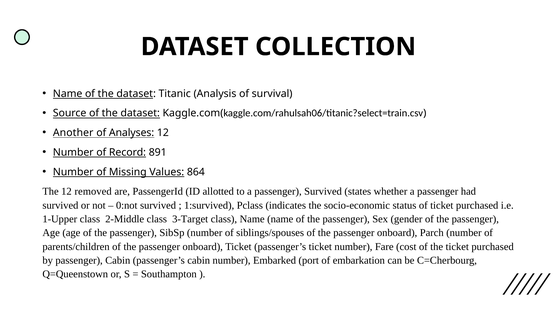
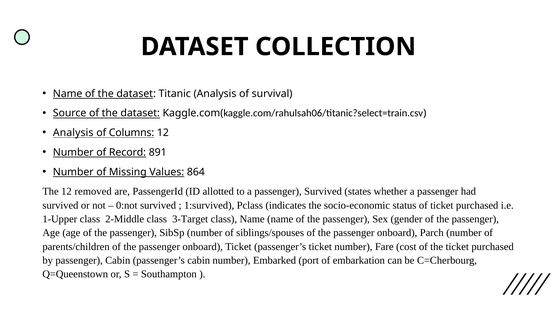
Another: Another -> Analysis (73, 133)
Analyses: Analyses -> Columns (132, 133)
